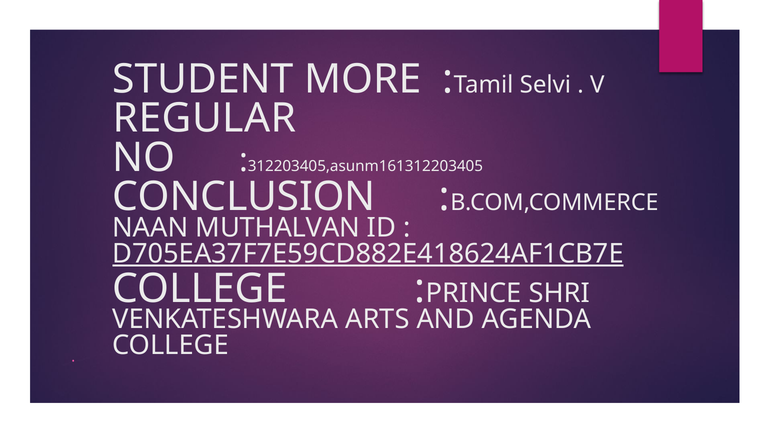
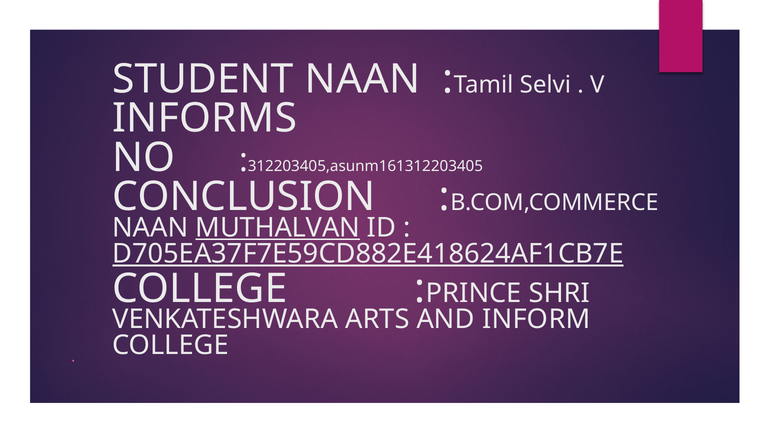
STUDENT MORE: MORE -> NAAN (363, 79)
REGULAR: REGULAR -> INFORMS (205, 118)
MUTHALVAN underline: none -> present (278, 228)
AGENDA: AGENDA -> INFORM (536, 319)
